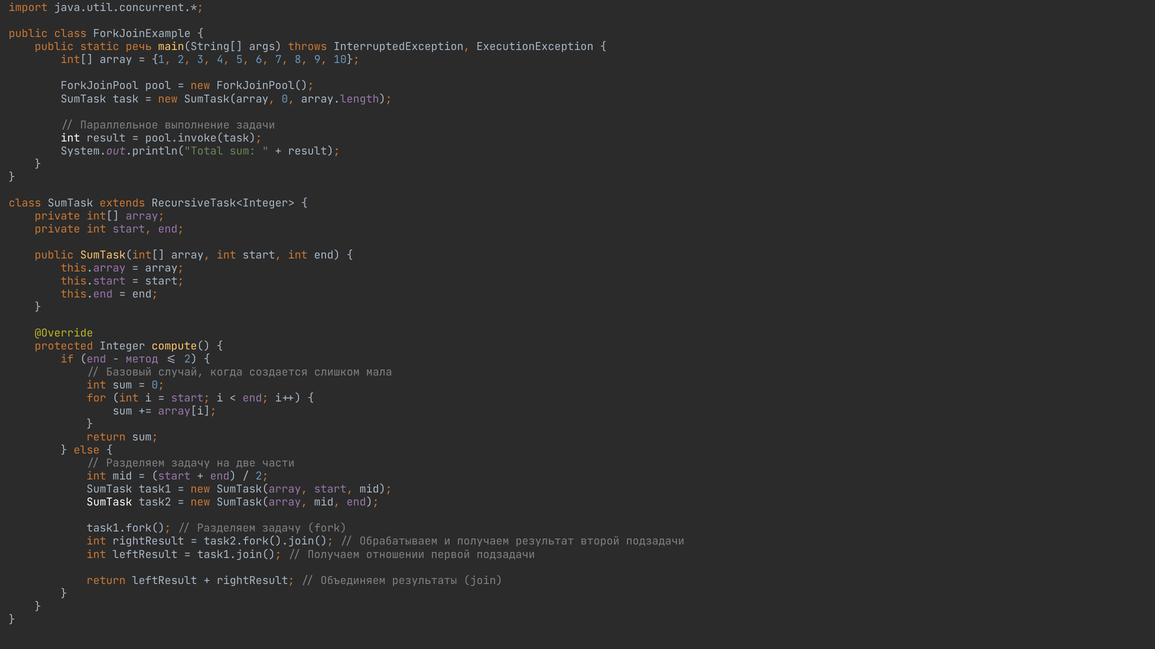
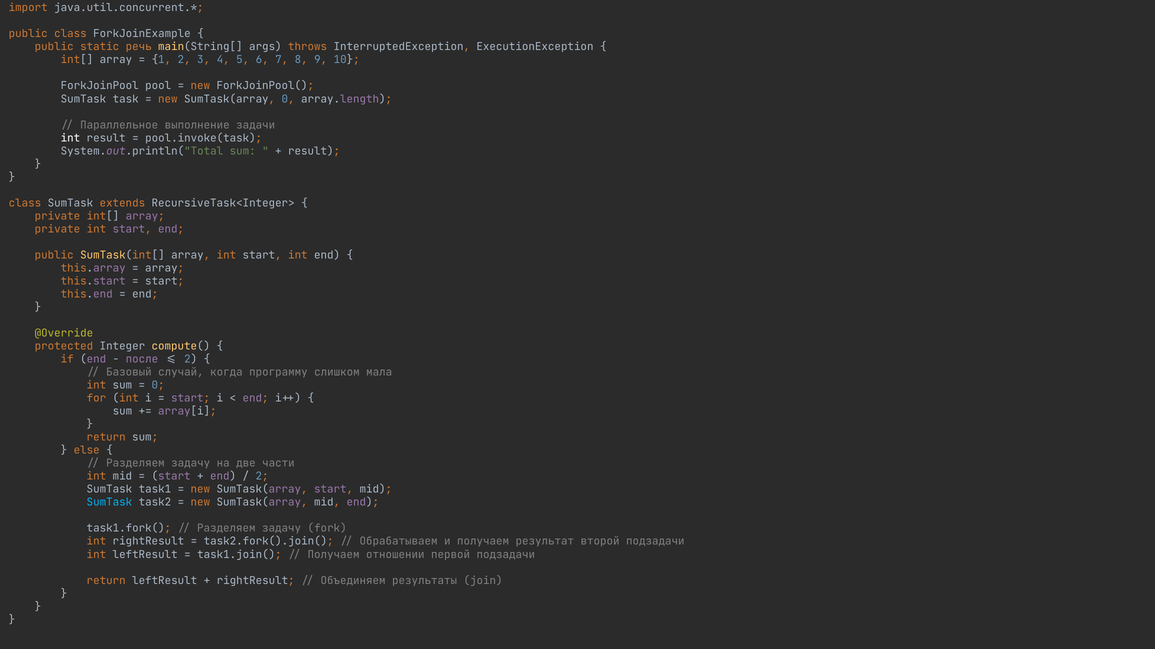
метод: метод -> после (142, 360)
создается: создается -> программу (278, 373)
SumTask colour: white -> light blue (109, 503)
